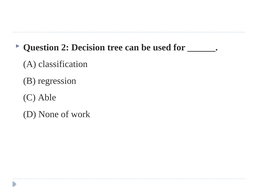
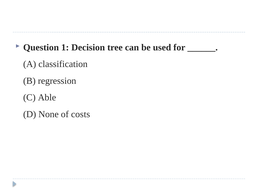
2: 2 -> 1 (65, 48)
work: work -> costs (81, 115)
